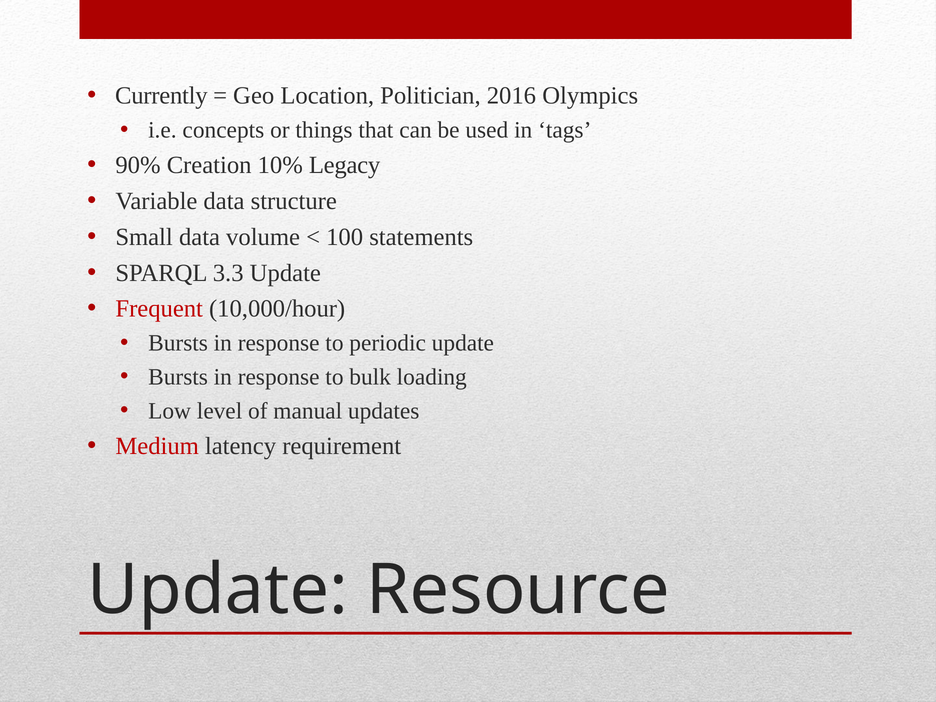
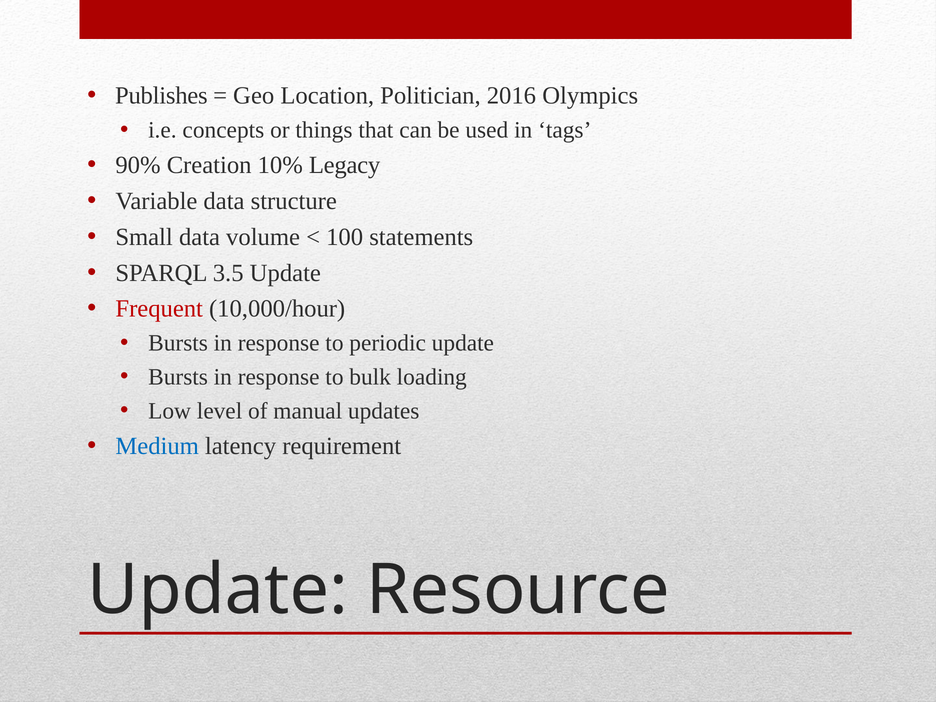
Currently: Currently -> Publishes (161, 96)
3.3: 3.3 -> 3.5 (228, 273)
Medium colour: red -> blue (157, 446)
